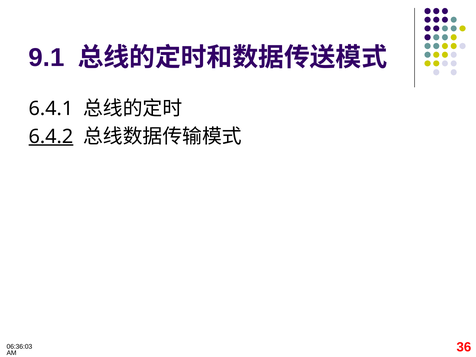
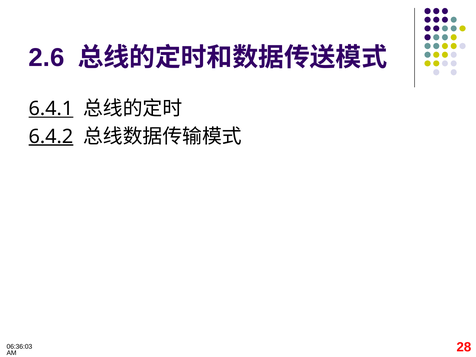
9.1: 9.1 -> 2.6 (46, 58)
6.4.1 underline: none -> present (51, 109)
36: 36 -> 28 (464, 347)
